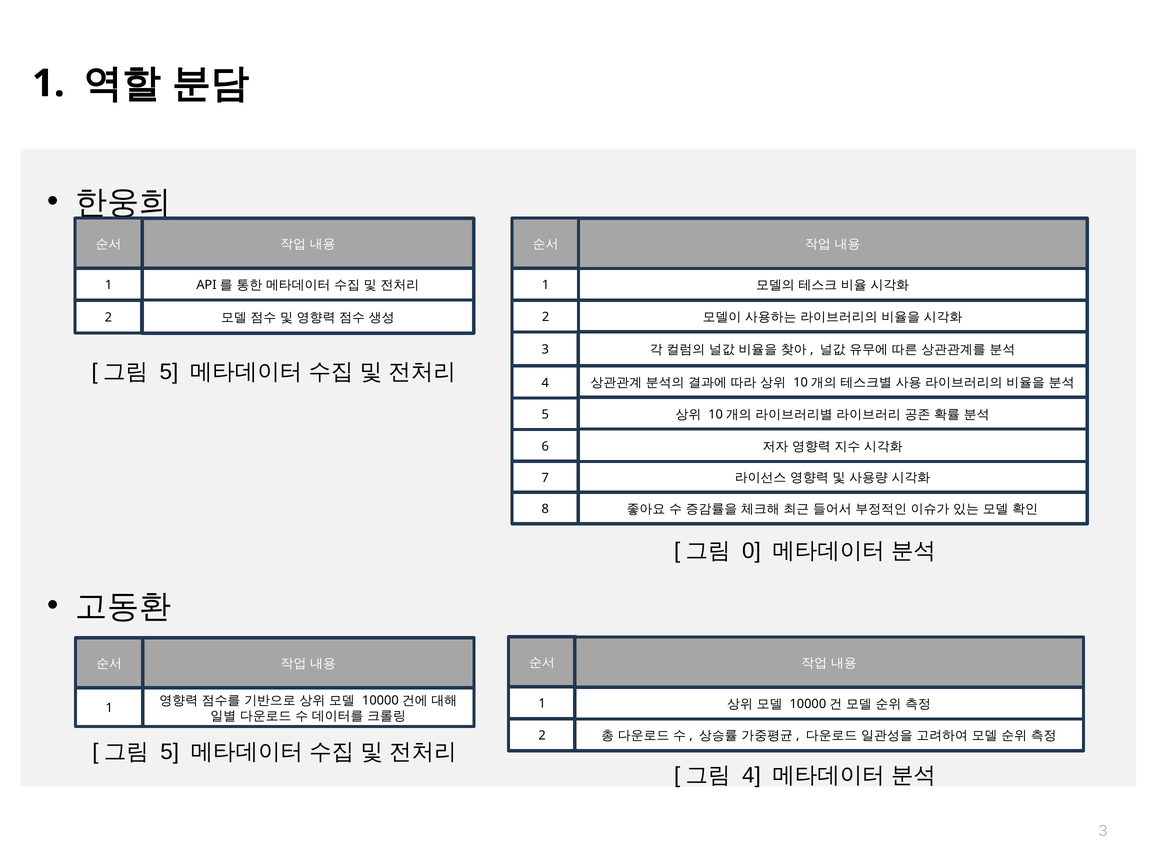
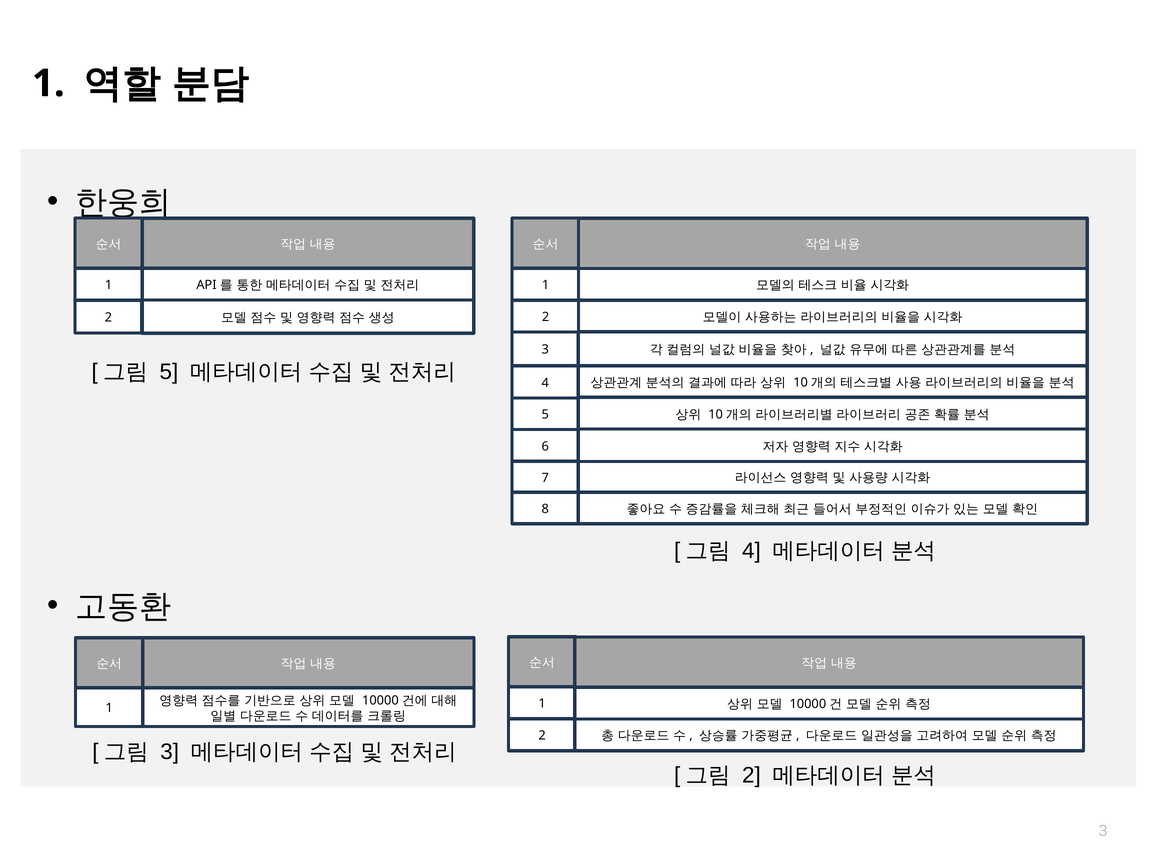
0: 0 -> 4 (751, 550)
5: 5 -> 3 (170, 751)
4: 4 -> 2 (751, 775)
